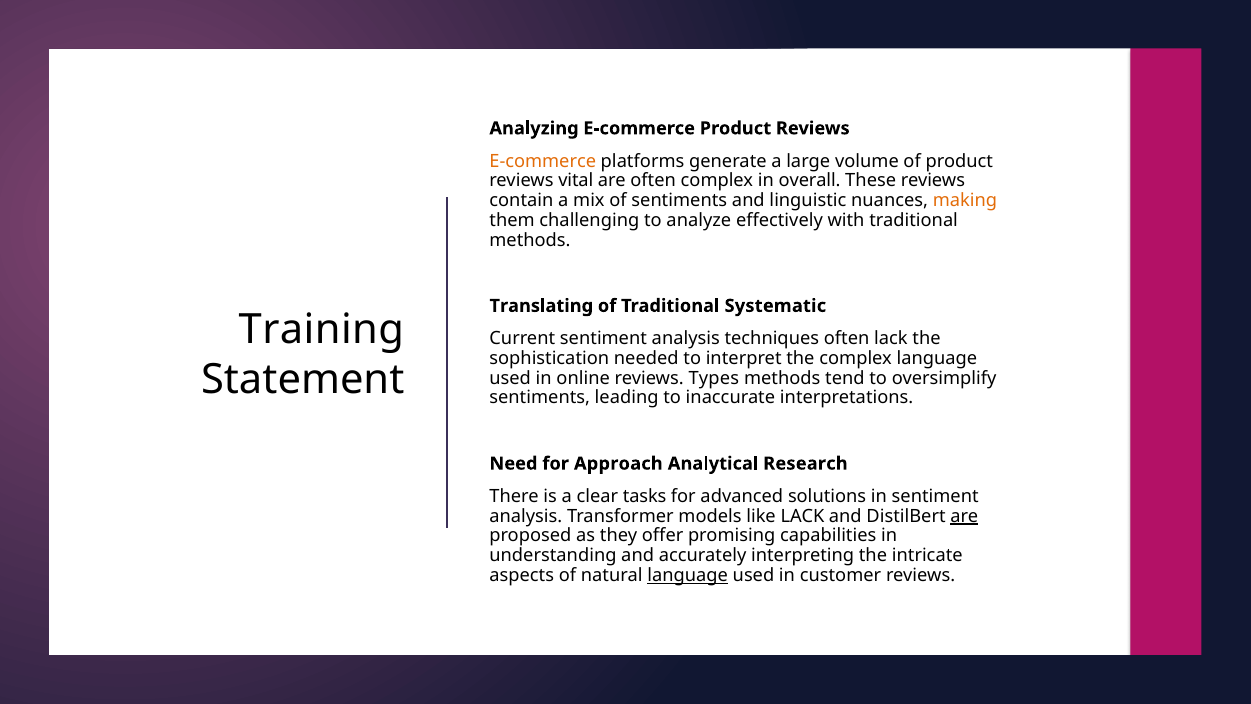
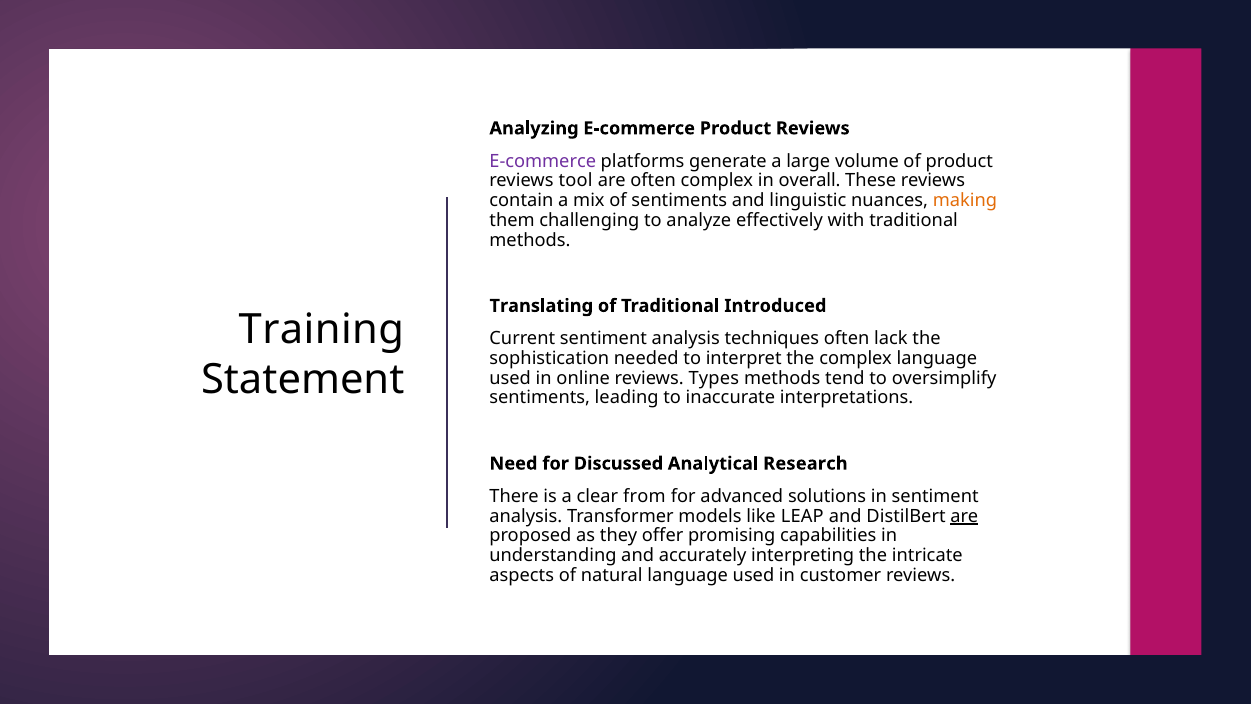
E-commerce colour: orange -> purple (543, 161)
vital: vital -> tool (576, 181)
Systematic: Systematic -> Introduced (775, 306)
Approach: Approach -> Discussed (618, 463)
tasks: tasks -> from (644, 496)
like LACK: LACK -> LEAP (802, 516)
language underline: present -> none (688, 575)
